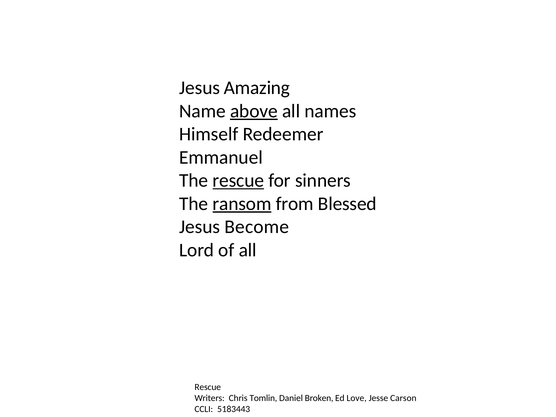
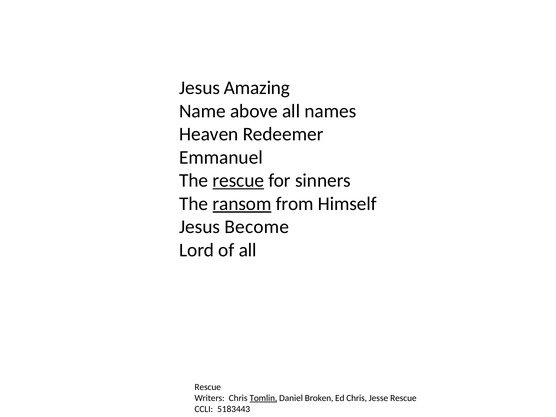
above underline: present -> none (254, 111)
Himself: Himself -> Heaven (209, 134)
Blessed: Blessed -> Himself (347, 204)
Tomlin underline: none -> present (263, 398)
Ed Love: Love -> Chris (357, 398)
Jesse Carson: Carson -> Rescue (403, 398)
